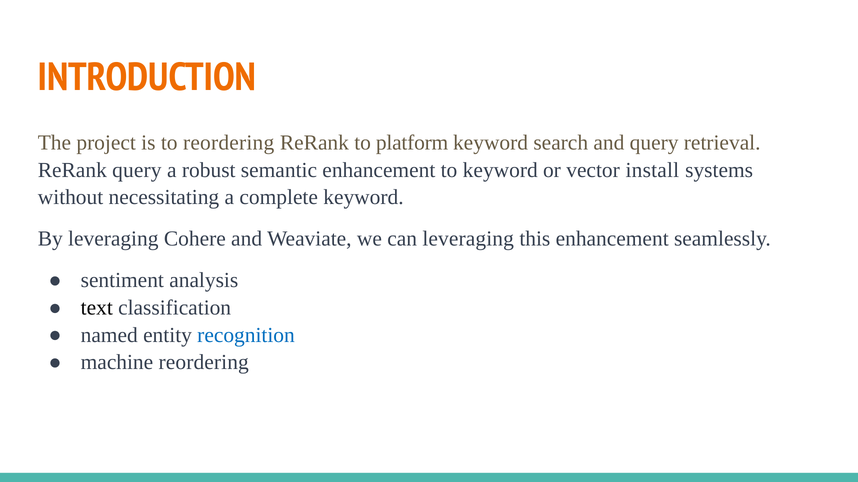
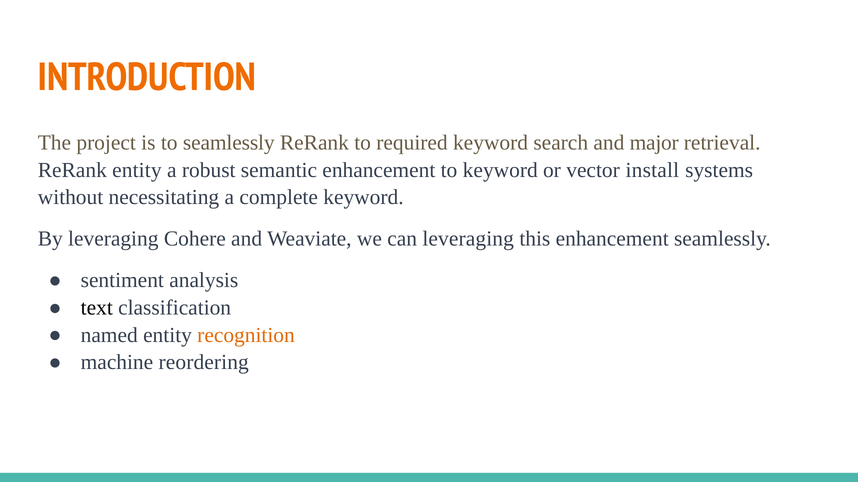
to reordering: reordering -> seamlessly (229, 143)
platform: platform -> required (412, 143)
and query: query -> major (654, 143)
ReRank query: query -> entity (137, 170)
recognition colour: blue -> orange (246, 335)
